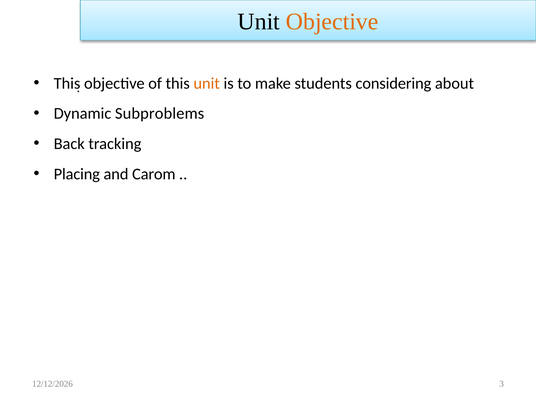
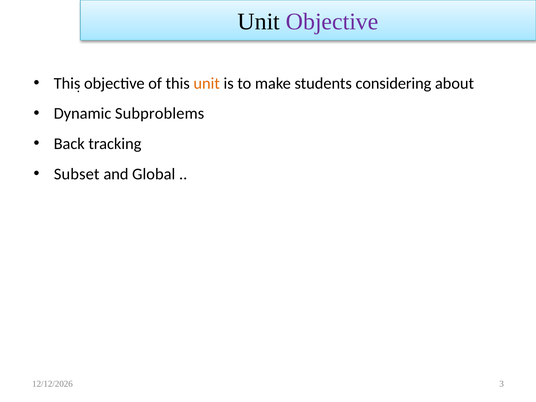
Objective colour: orange -> purple (332, 22)
Placing: Placing -> Subset (77, 174)
Carom: Carom -> Global (154, 174)
